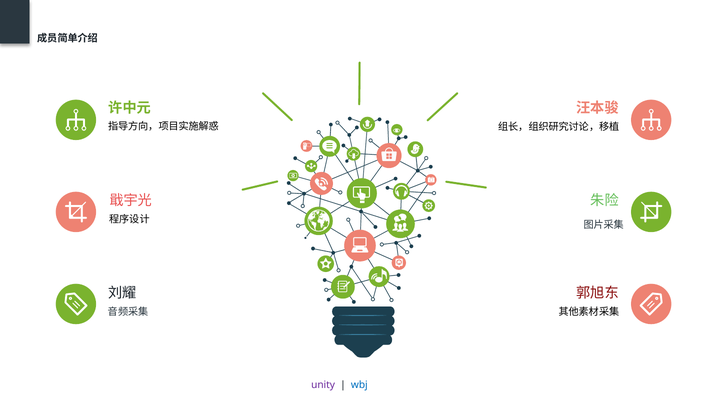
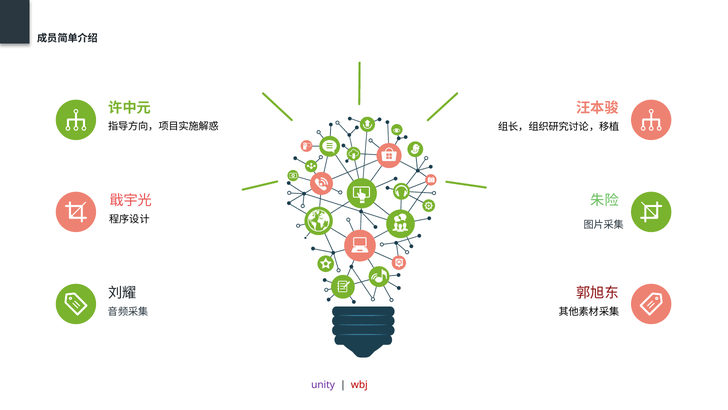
wbj colour: blue -> red (359, 385)
